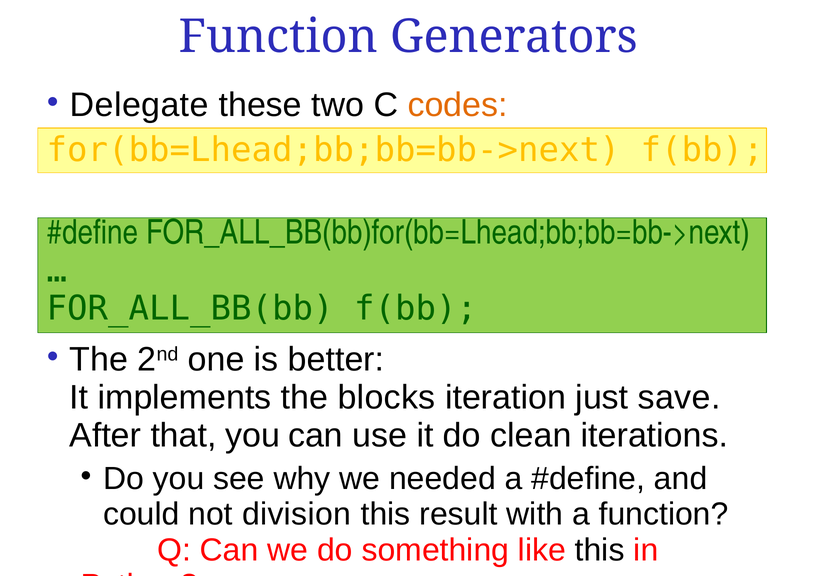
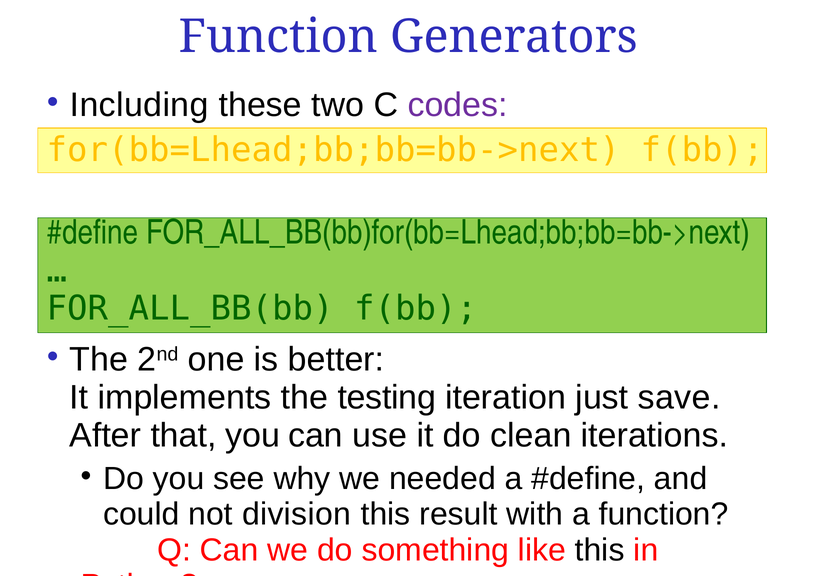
Delegate: Delegate -> Including (139, 105)
codes colour: orange -> purple (458, 105)
blocks: blocks -> testing (387, 397)
